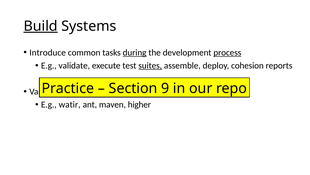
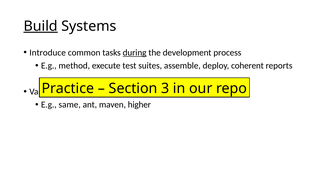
process underline: present -> none (227, 52)
validate: validate -> method (74, 65)
suites underline: present -> none (150, 65)
cohesion: cohesion -> coherent (247, 65)
9: 9 -> 3 (165, 88)
watir: watir -> same (70, 104)
